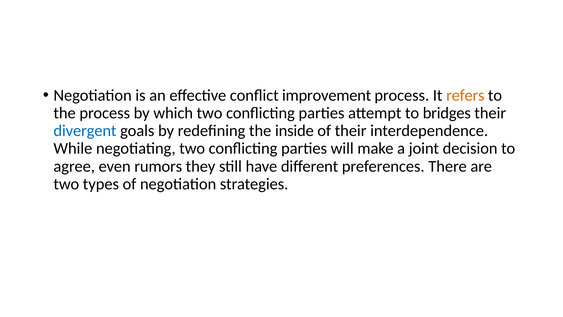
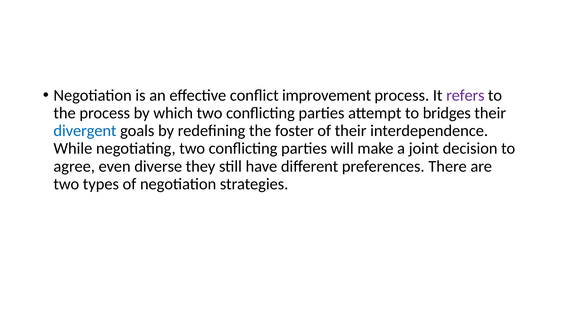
refers colour: orange -> purple (465, 95)
inside: inside -> foster (294, 131)
rumors: rumors -> diverse (158, 166)
